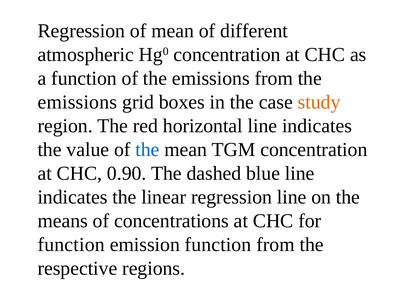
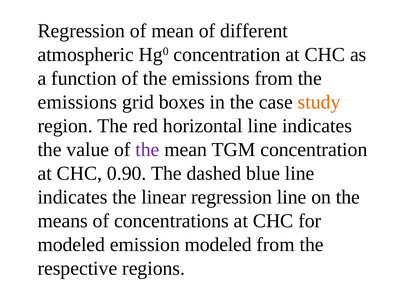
the colour: blue -> purple (147, 149)
function: function -> modeled (71, 244)
emission function: function -> modeled (218, 244)
